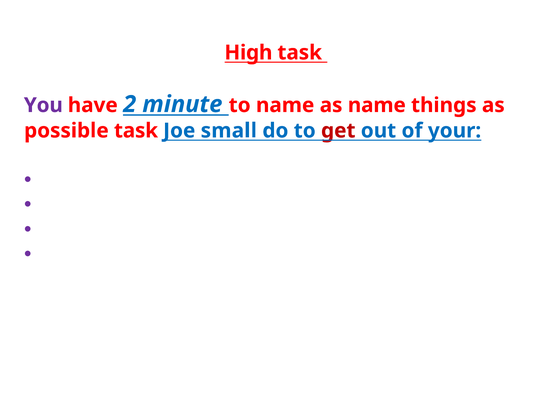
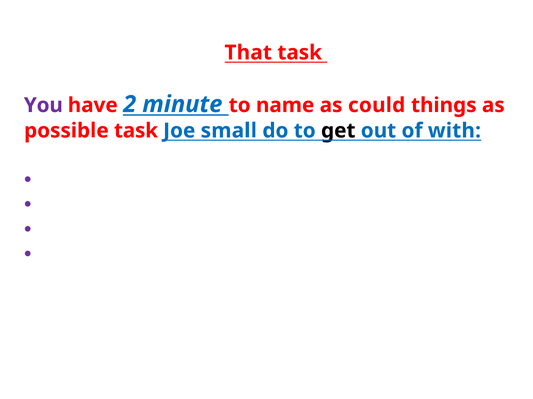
High: High -> That (248, 53)
as name: name -> could (377, 105)
get colour: red -> black (338, 131)
your: your -> with (454, 131)
